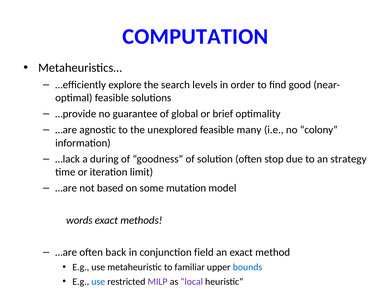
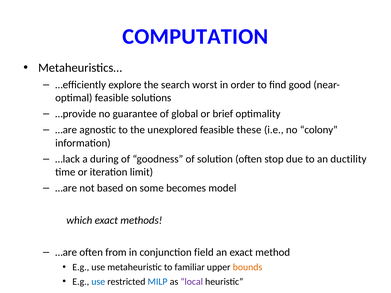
levels: levels -> worst (205, 85)
many: many -> these (249, 130)
strategy: strategy -> ductility (348, 159)
mutation: mutation -> becomes (186, 188)
words: words -> which (79, 220)
back: back -> from (116, 253)
bounds colour: blue -> orange (248, 268)
MILP colour: purple -> blue (158, 282)
